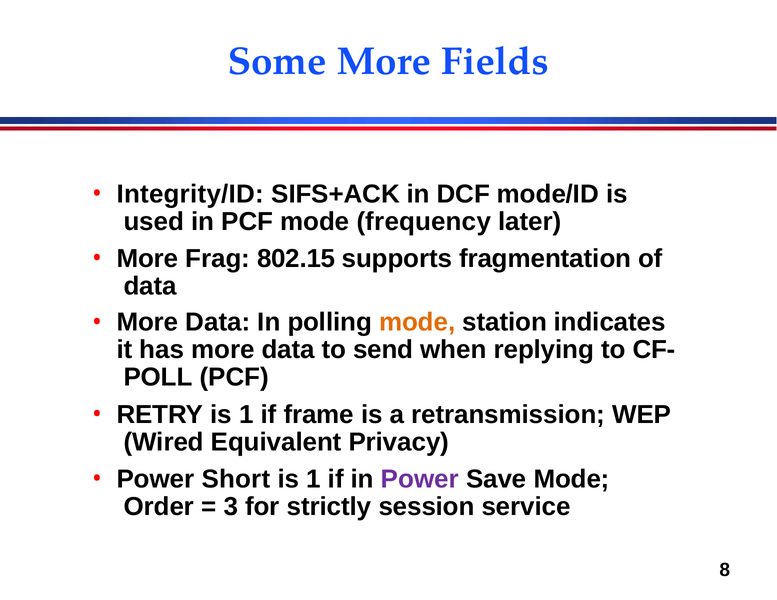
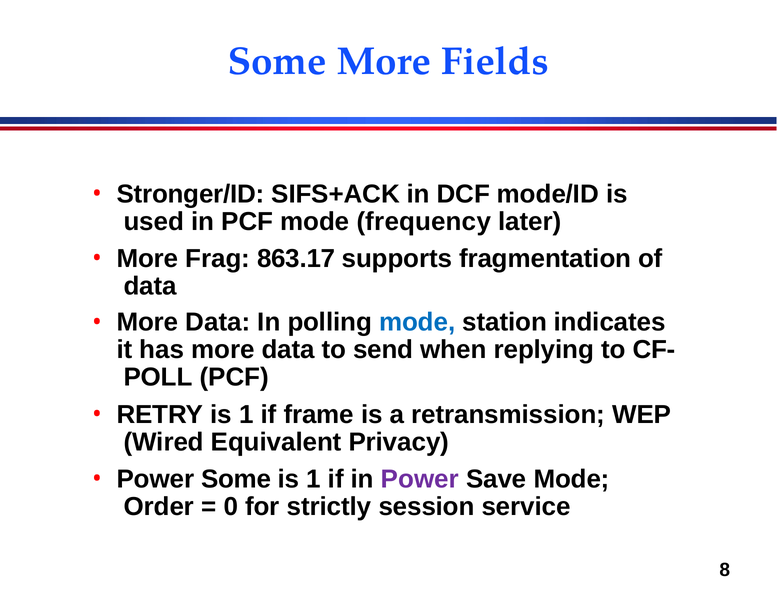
Integrity/ID: Integrity/ID -> Stronger/ID (190, 194)
802.15: 802.15 -> 863.17 (296, 259)
mode colour: orange -> blue (417, 323)
Power Short: Short -> Some (236, 480)
3: 3 -> 0 (231, 507)
